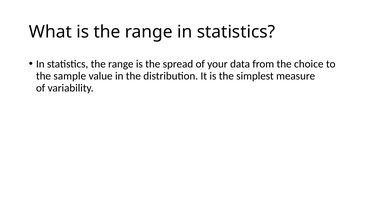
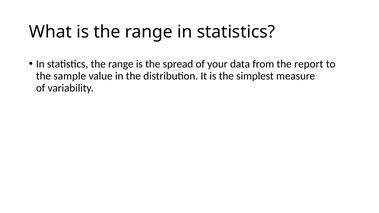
choice: choice -> report (309, 64)
